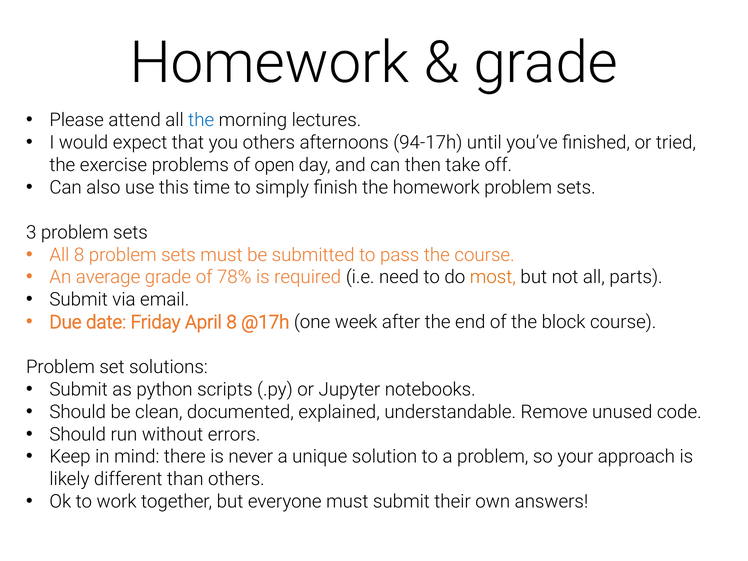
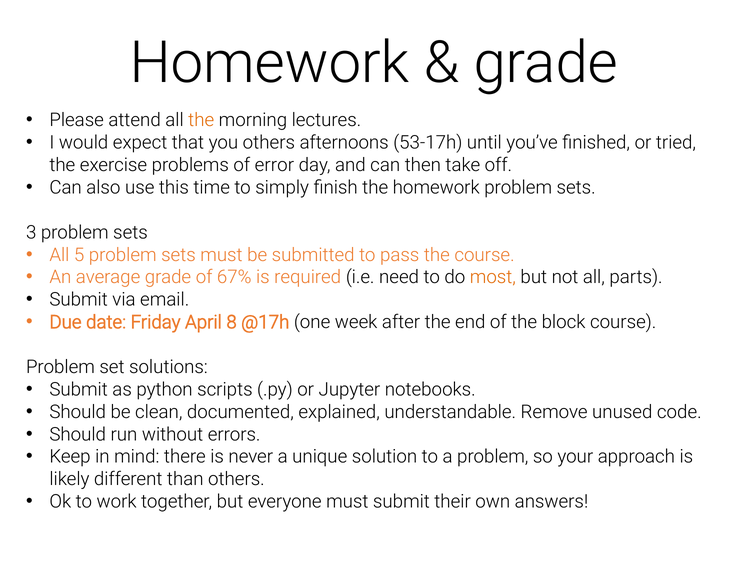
the colour: blue -> orange (201, 120)
94-17h: 94-17h -> 53-17h (428, 143)
open: open -> error (274, 165)
All 8: 8 -> 5 (79, 255)
78%: 78% -> 67% (234, 277)
